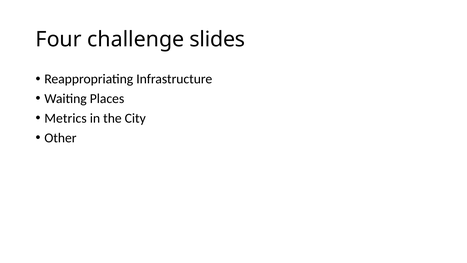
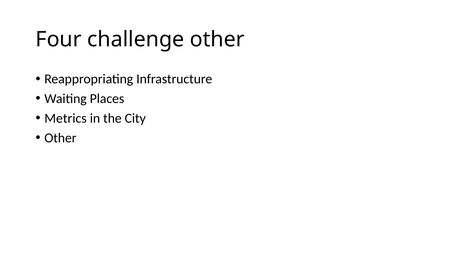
challenge slides: slides -> other (217, 39)
